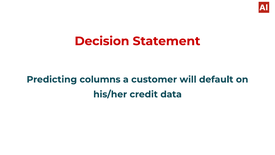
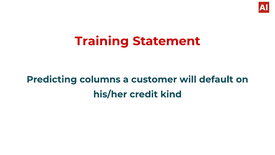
Decision: Decision -> Training (102, 41)
data: data -> kind (171, 94)
